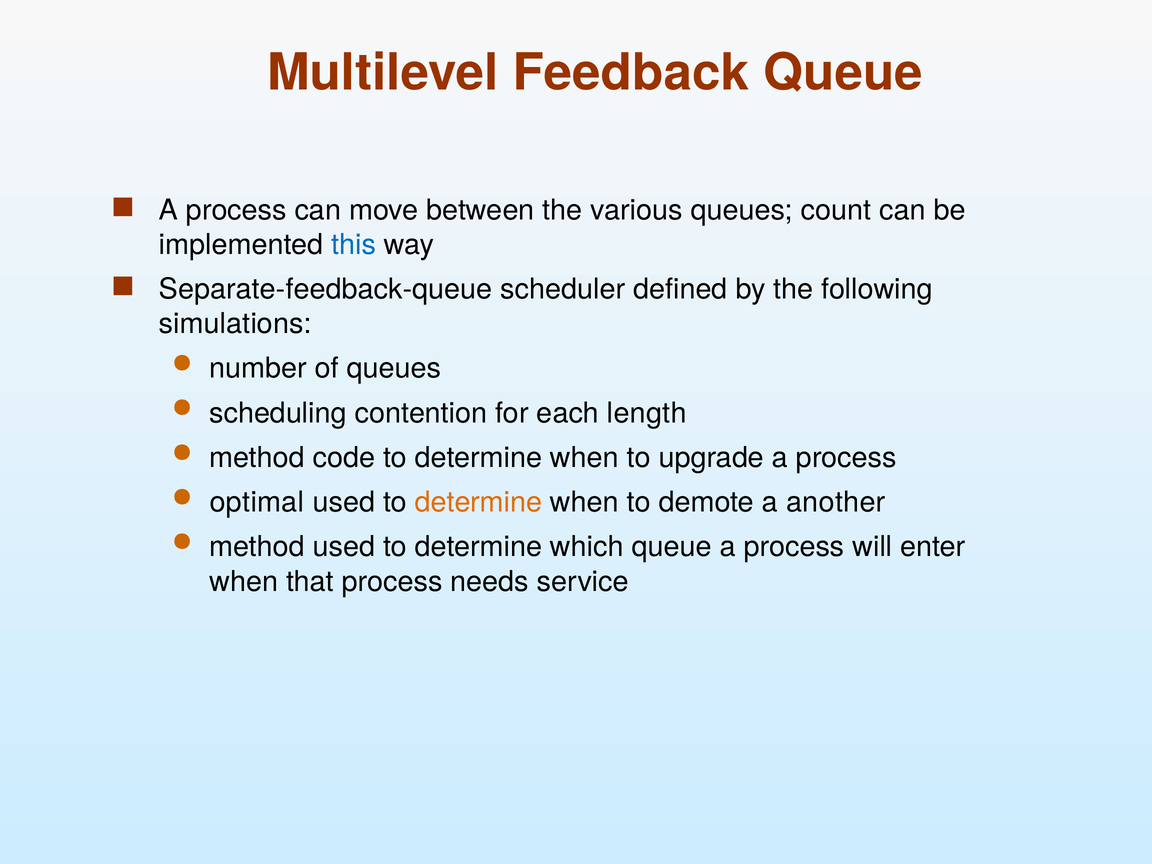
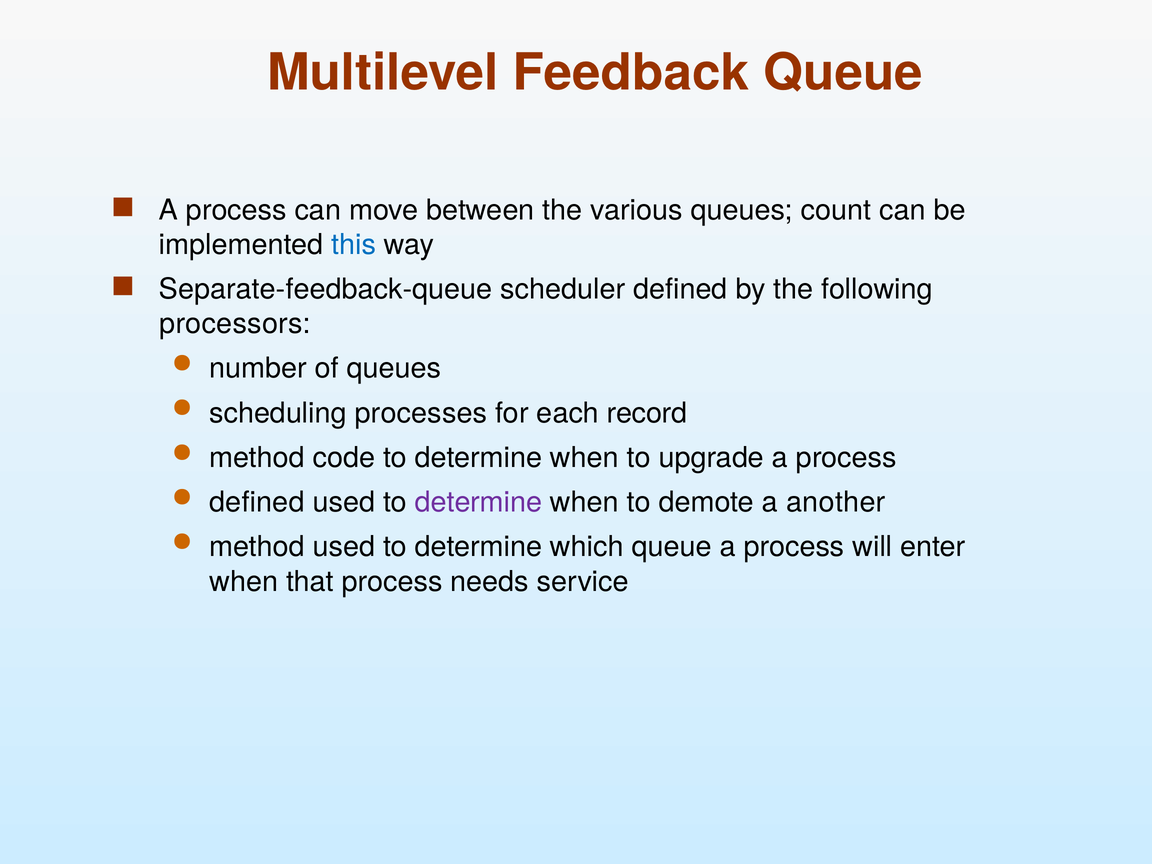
simulations: simulations -> processors (235, 324)
contention: contention -> processes (421, 413)
length: length -> record (647, 413)
optimal: optimal -> defined (257, 502)
determine colour: orange -> purple (478, 502)
